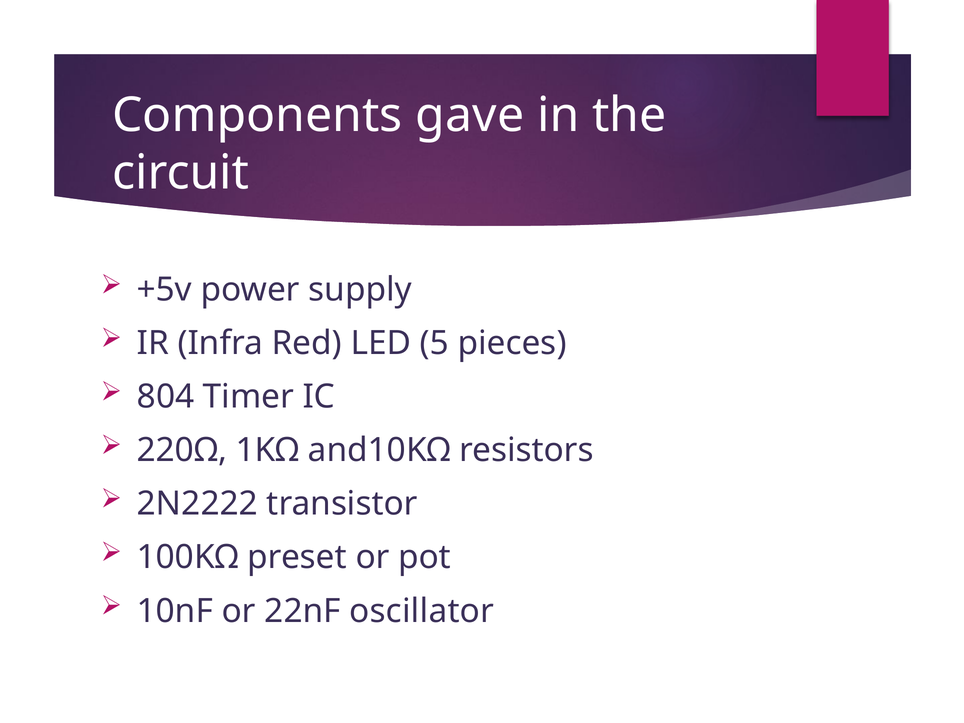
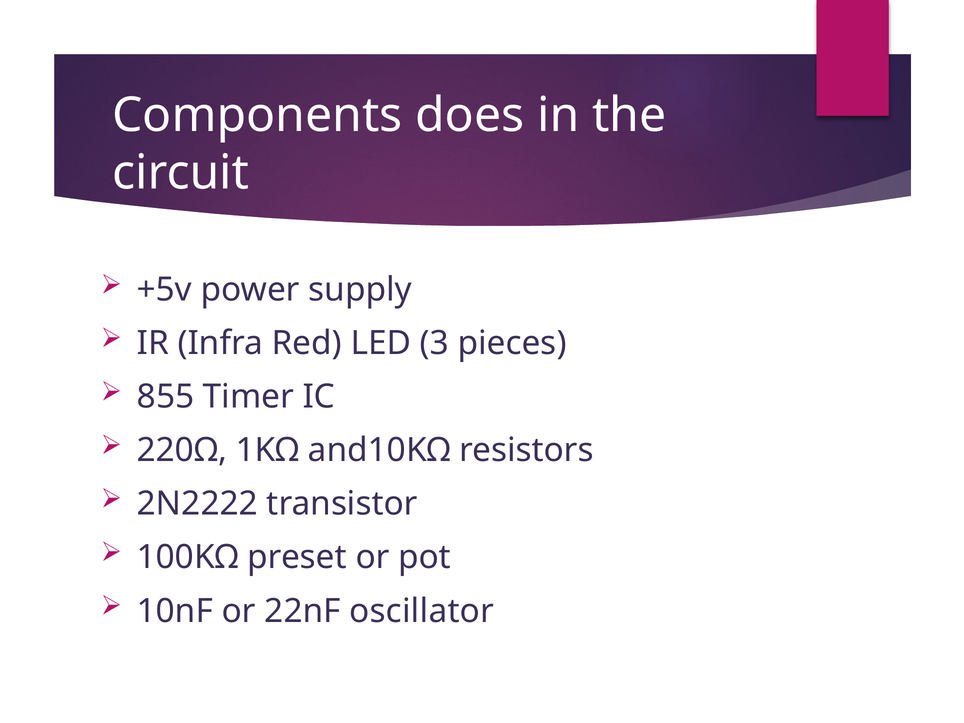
gave: gave -> does (470, 115)
5: 5 -> 3 (434, 343)
804: 804 -> 855 (166, 397)
